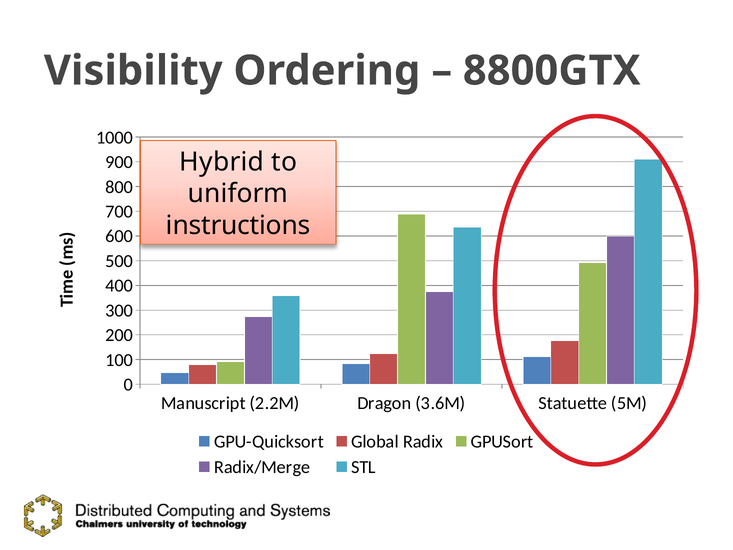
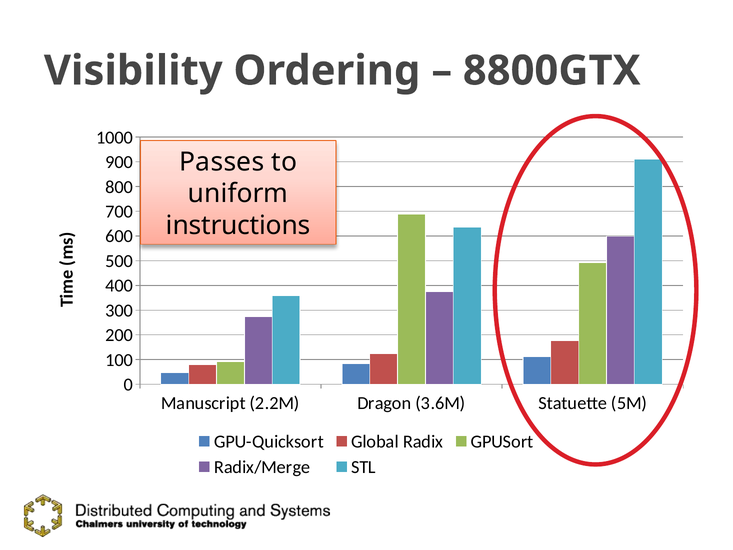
Hybrid: Hybrid -> Passes (222, 162)
